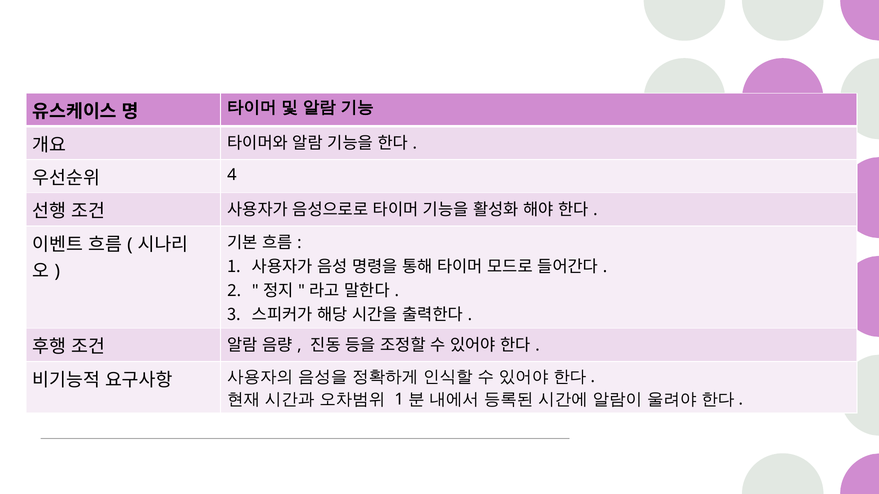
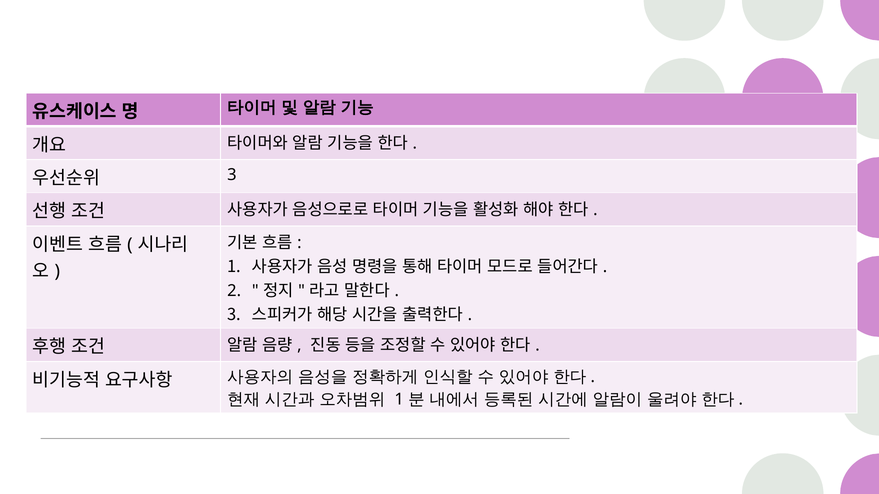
4: 4 -> 3 (232, 175)
